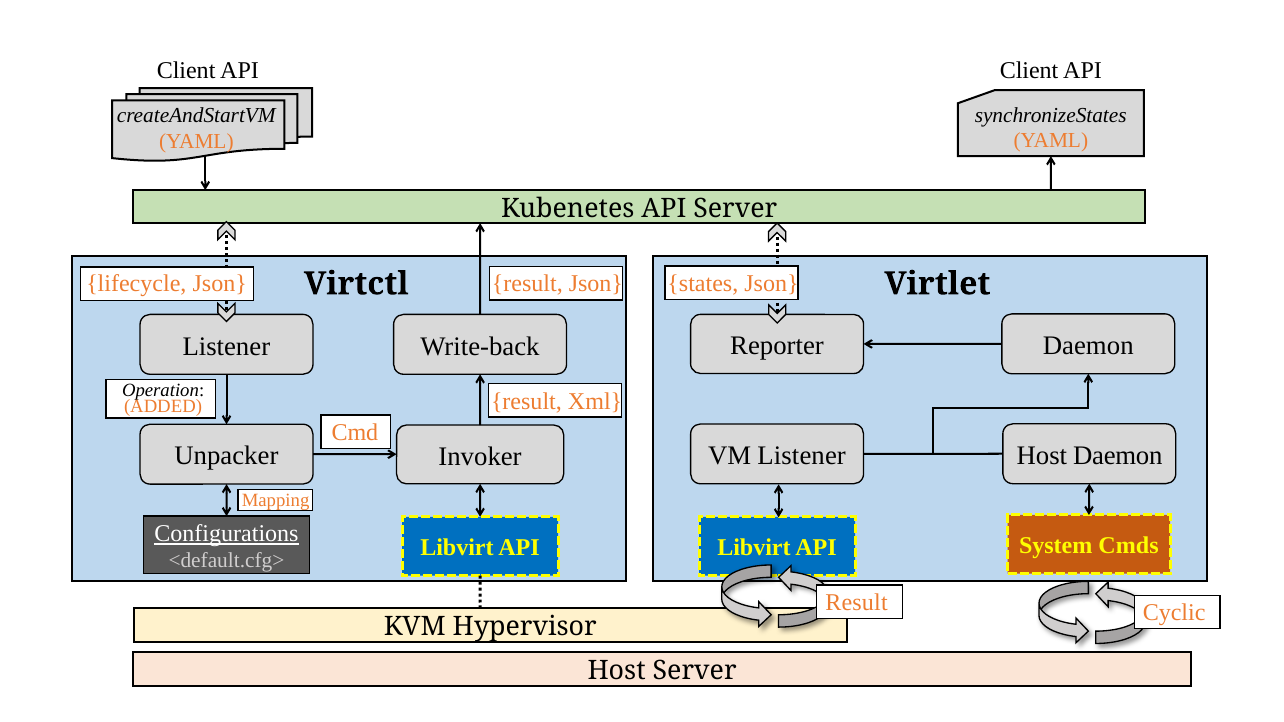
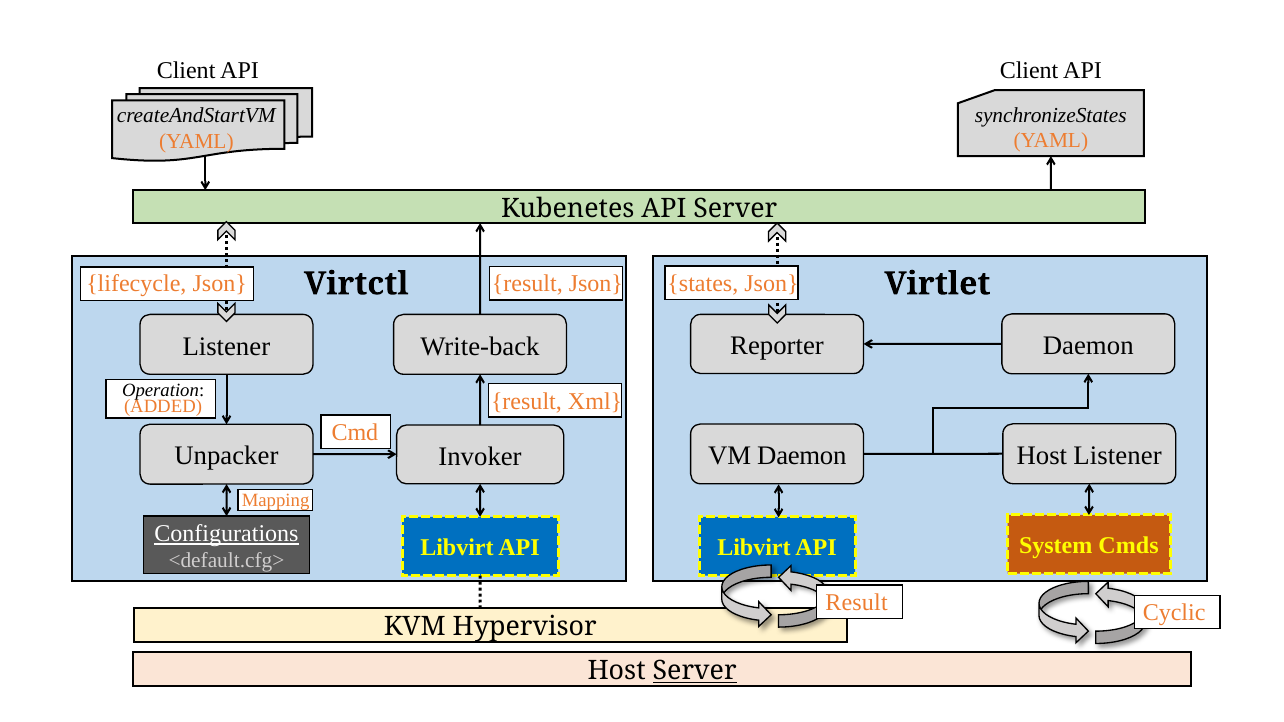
VM Listener: Listener -> Daemon (802, 456)
Host Daemon: Daemon -> Listener (1118, 456)
Server underline: none -> present (695, 671)
